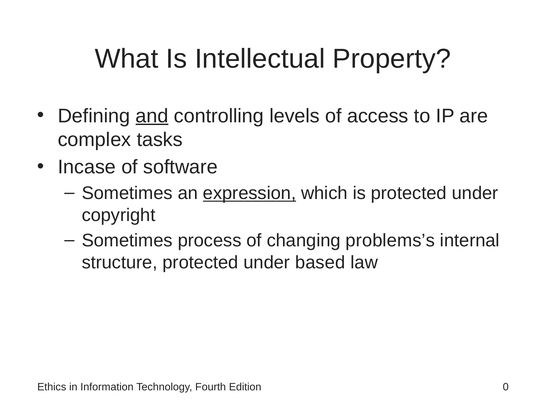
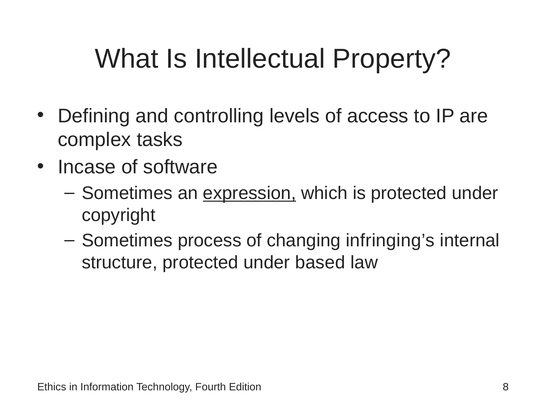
and underline: present -> none (152, 116)
problems’s: problems’s -> infringing’s (390, 241)
0: 0 -> 8 (506, 387)
